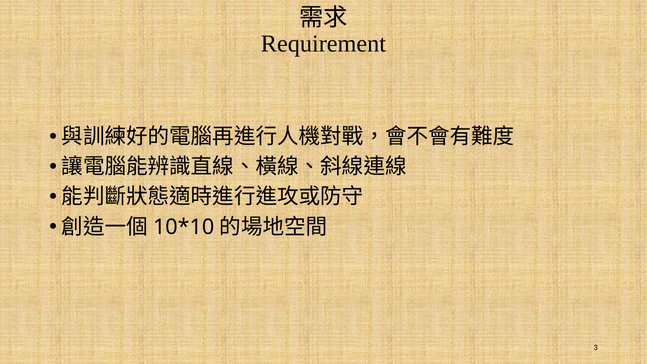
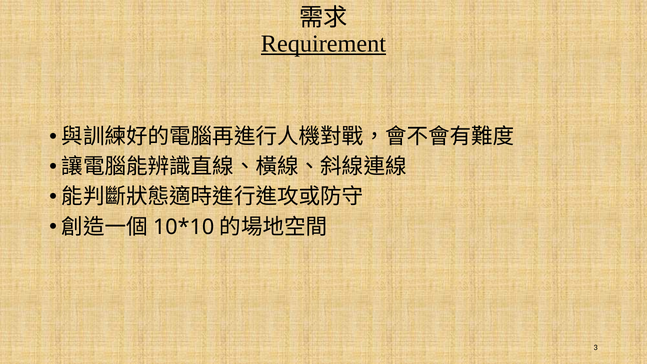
Requirement underline: none -> present (323, 44)
